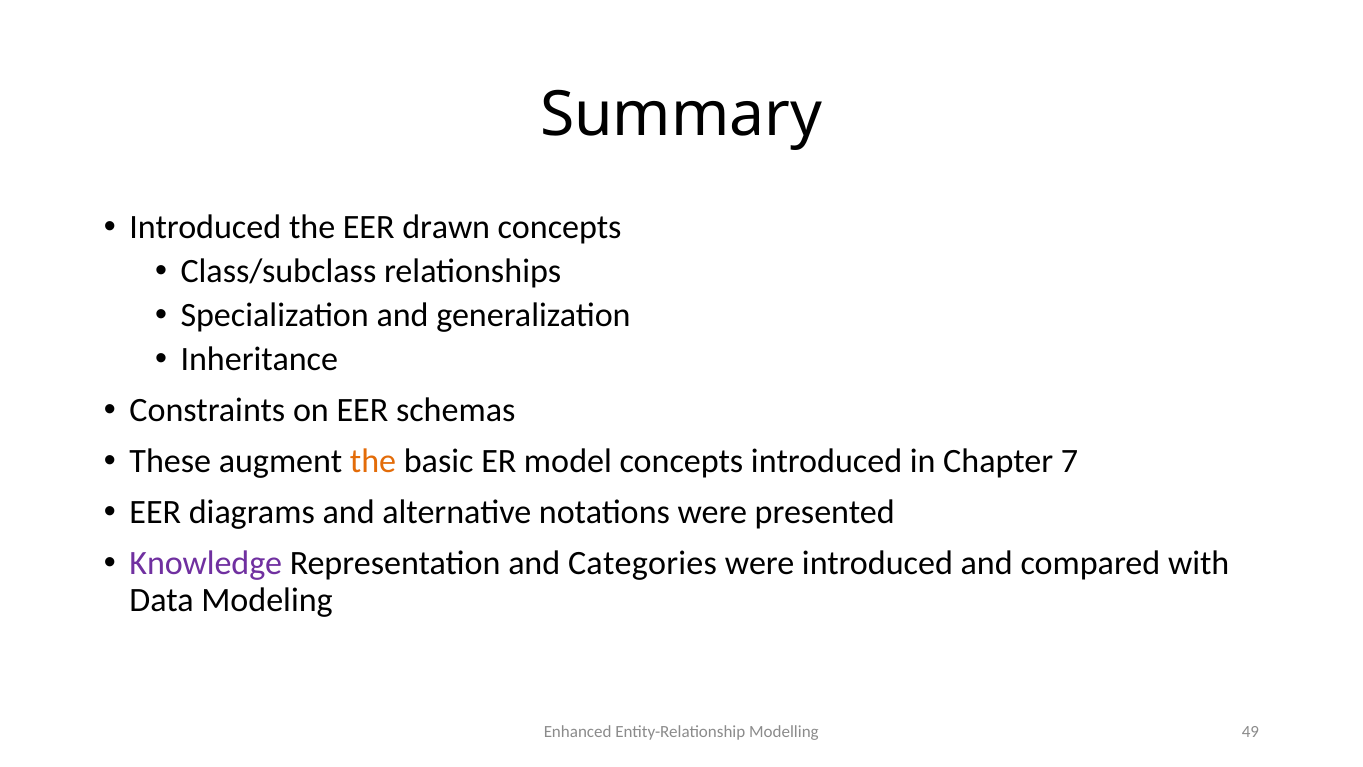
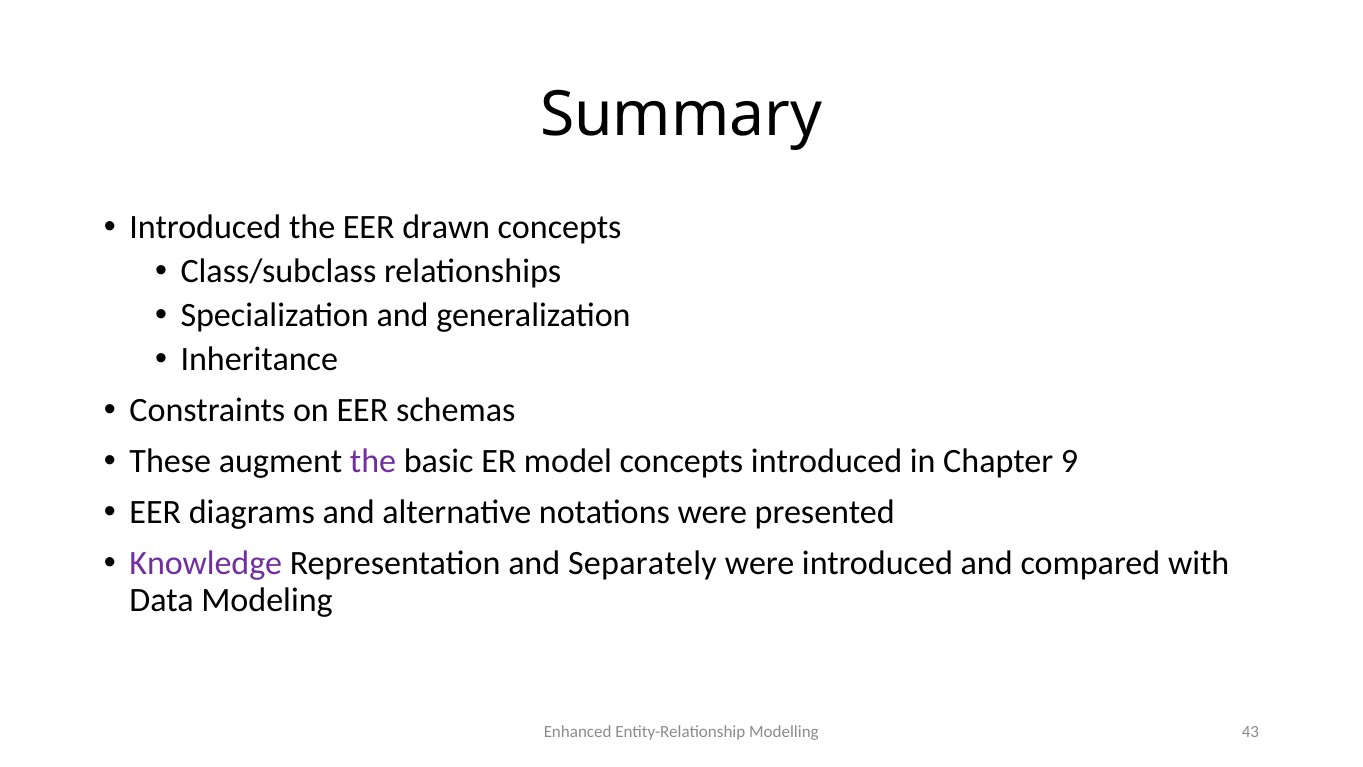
the colour: orange -> purple (373, 461)
7: 7 -> 9 (1069, 461)
Categories: Categories -> Separately (642, 563)
49: 49 -> 43 (1250, 732)
